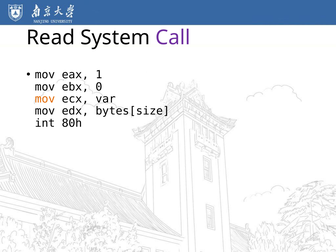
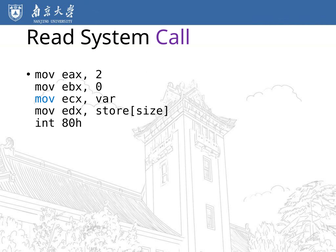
1: 1 -> 2 (99, 75)
mov colour: orange -> blue (45, 99)
bytes[size: bytes[size -> store[size (133, 111)
